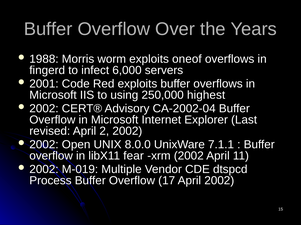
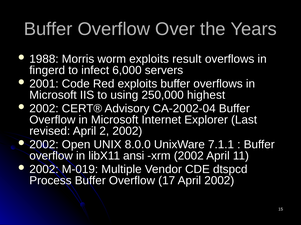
oneof: oneof -> result (187, 59)
fear: fear -> ansi (134, 156)
